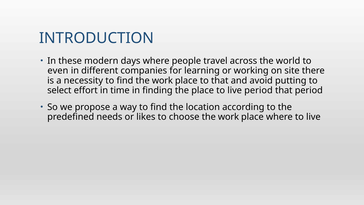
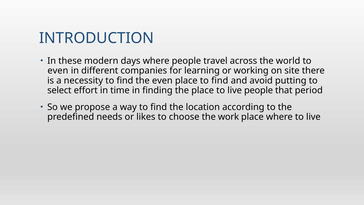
find the work: work -> even (162, 80)
place to that: that -> find (220, 80)
live period: period -> people (259, 90)
